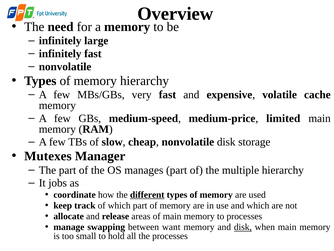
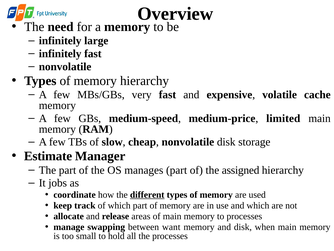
Mutexes: Mutexes -> Estimate (48, 156)
multiple: multiple -> assigned (241, 170)
disk underline: present -> none (243, 227)
